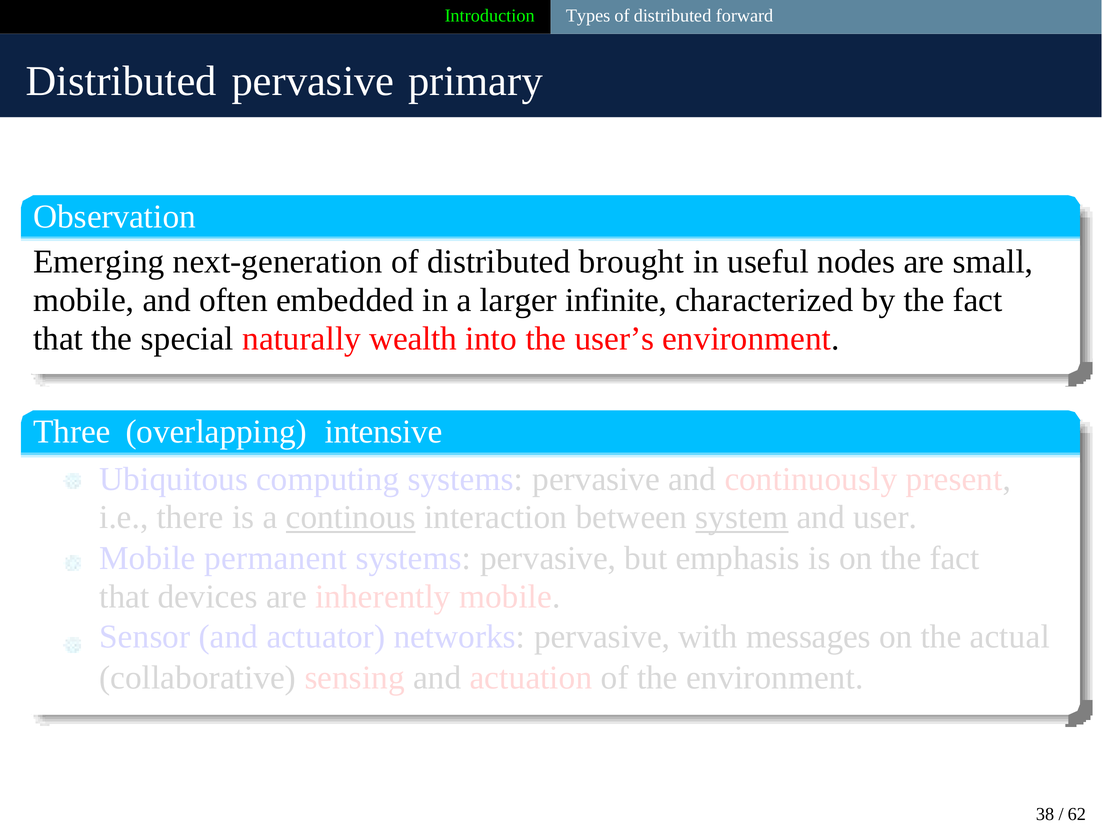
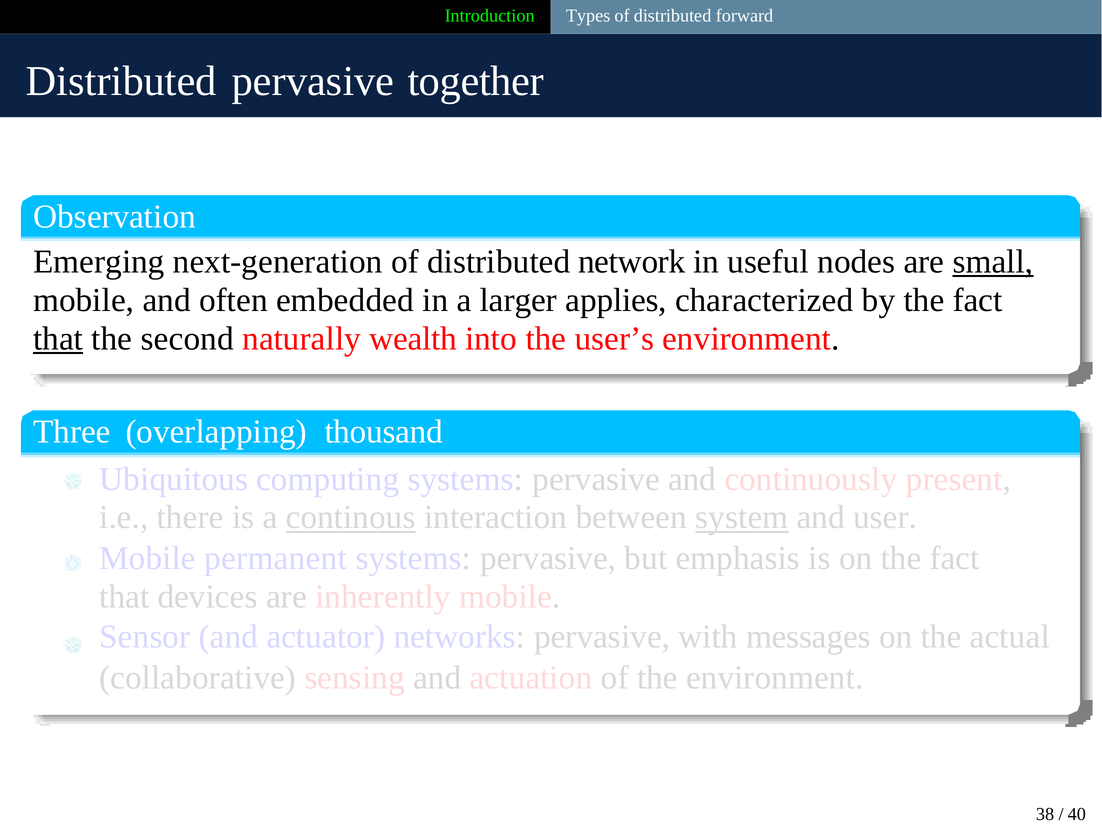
primary: primary -> together (476, 81)
brought: brought -> network (632, 262)
small underline: none -> present (993, 262)
infinite: infinite -> applies (616, 300)
that underline: none -> present (58, 338)
special: special -> second (187, 338)
intensive: intensive -> thousand (384, 432)
62: 62 -> 40 (1077, 814)
